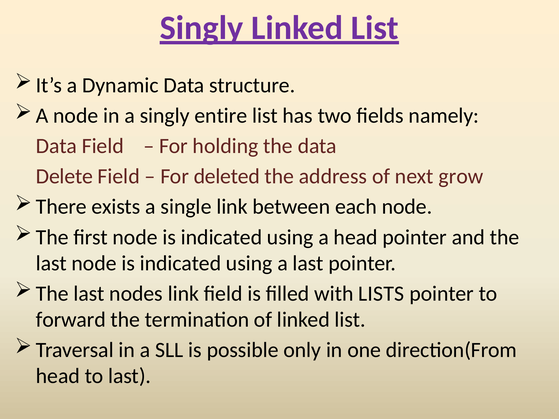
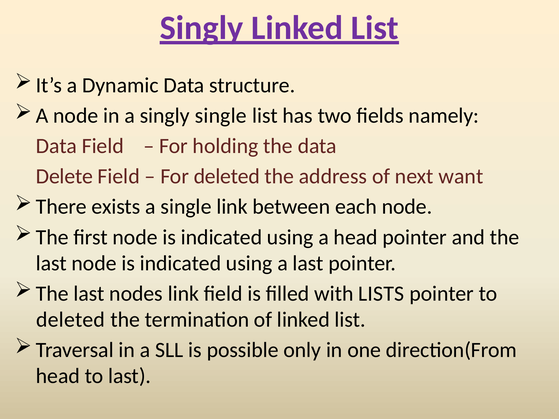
singly entire: entire -> single (221, 116)
grow: grow -> want (461, 177)
forward: forward -> deleted (71, 320)
